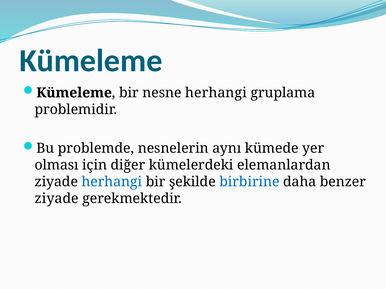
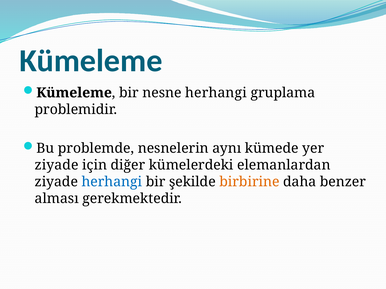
olması: olması -> ziyade (57, 165)
birbirine colour: blue -> orange (249, 182)
ziyade: ziyade -> alması (57, 199)
